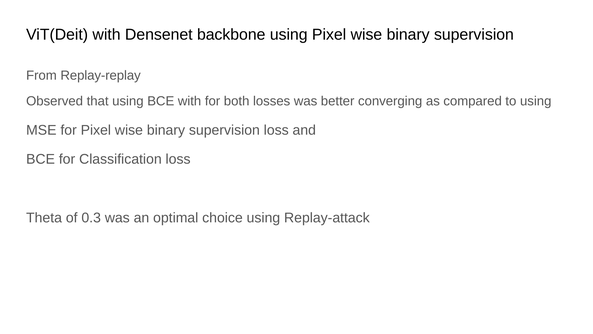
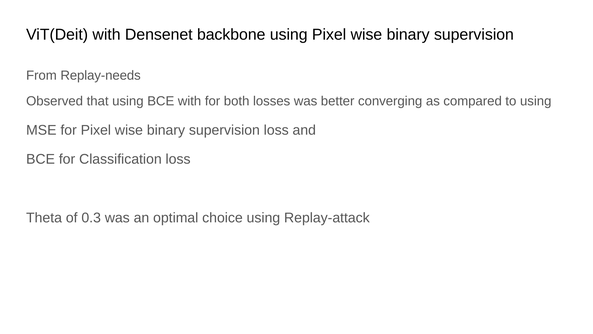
Replay-replay: Replay-replay -> Replay-needs (101, 75)
